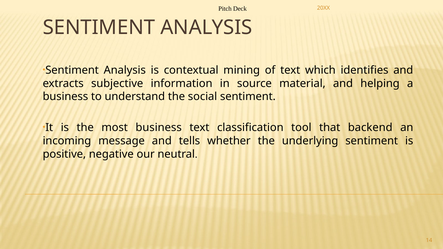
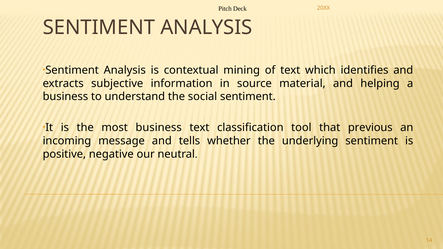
backend: backend -> previous (370, 128)
